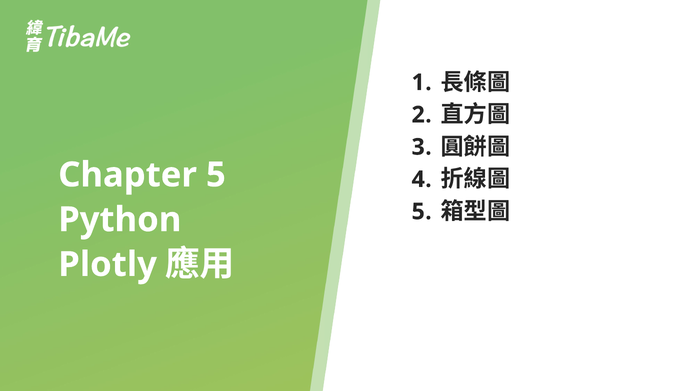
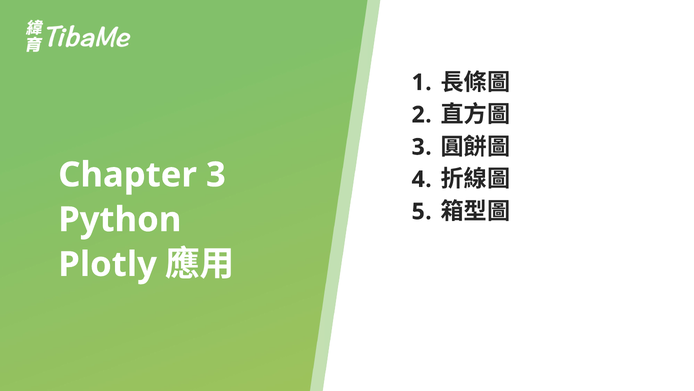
Chapter 5: 5 -> 3 (216, 175)
